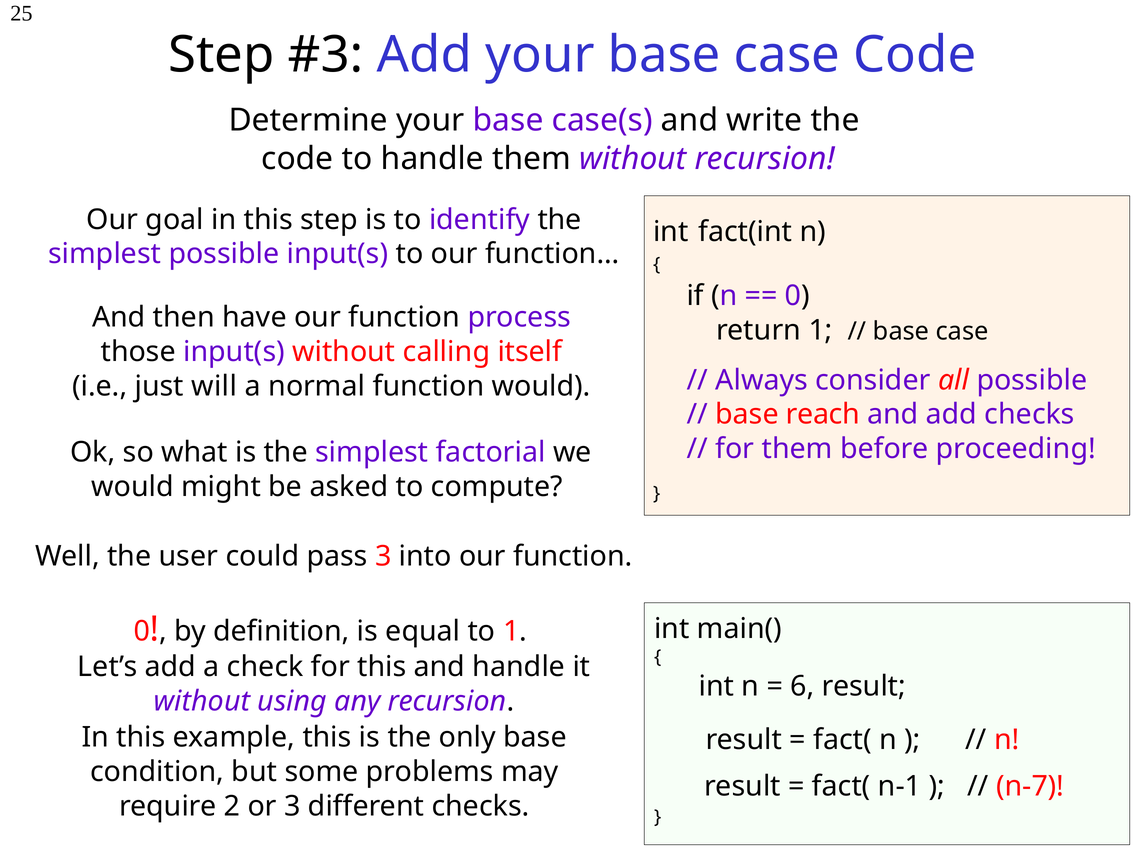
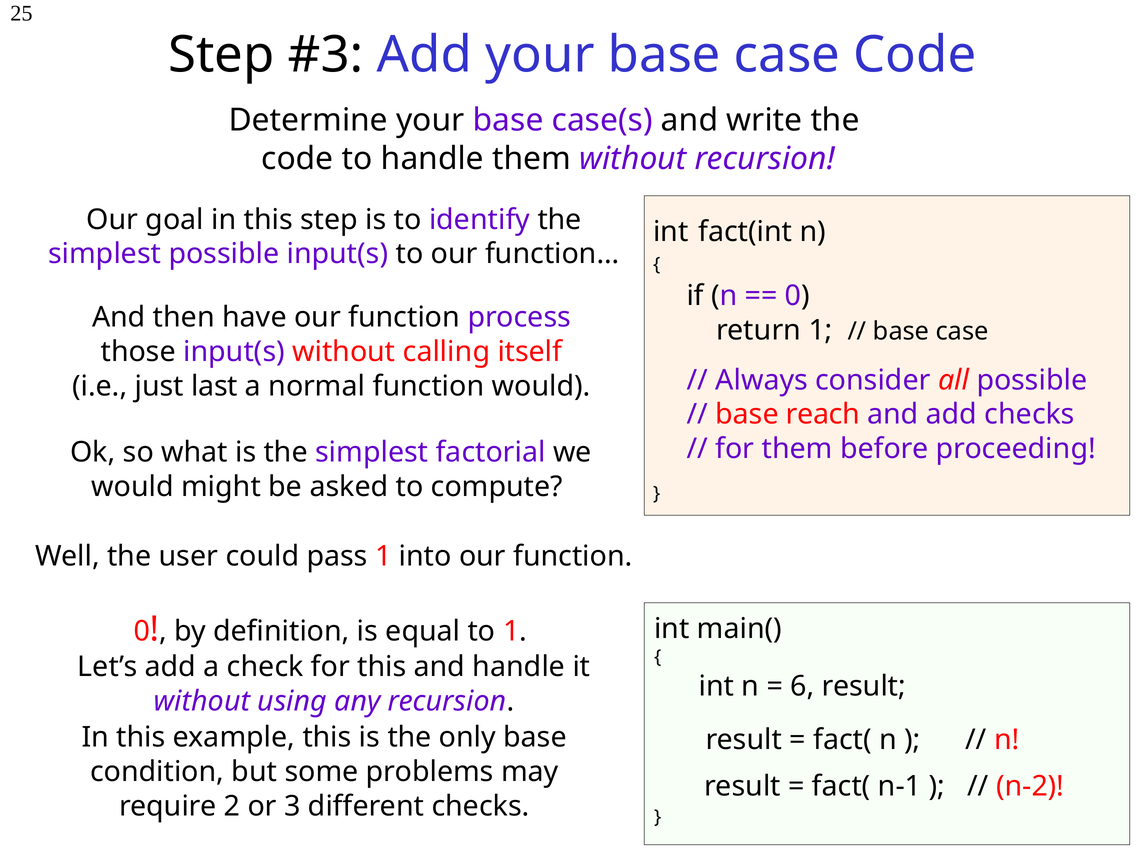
will: will -> last (214, 386)
pass 3: 3 -> 1 (383, 556)
n-7: n-7 -> n-2 (1030, 786)
